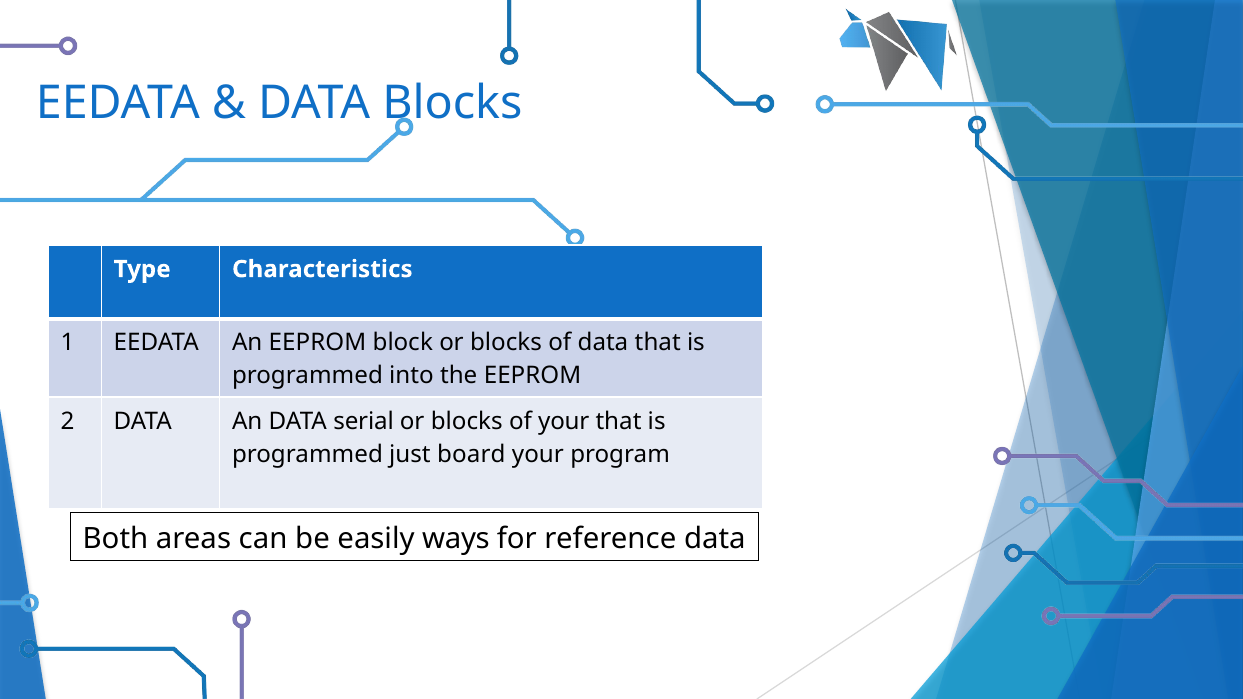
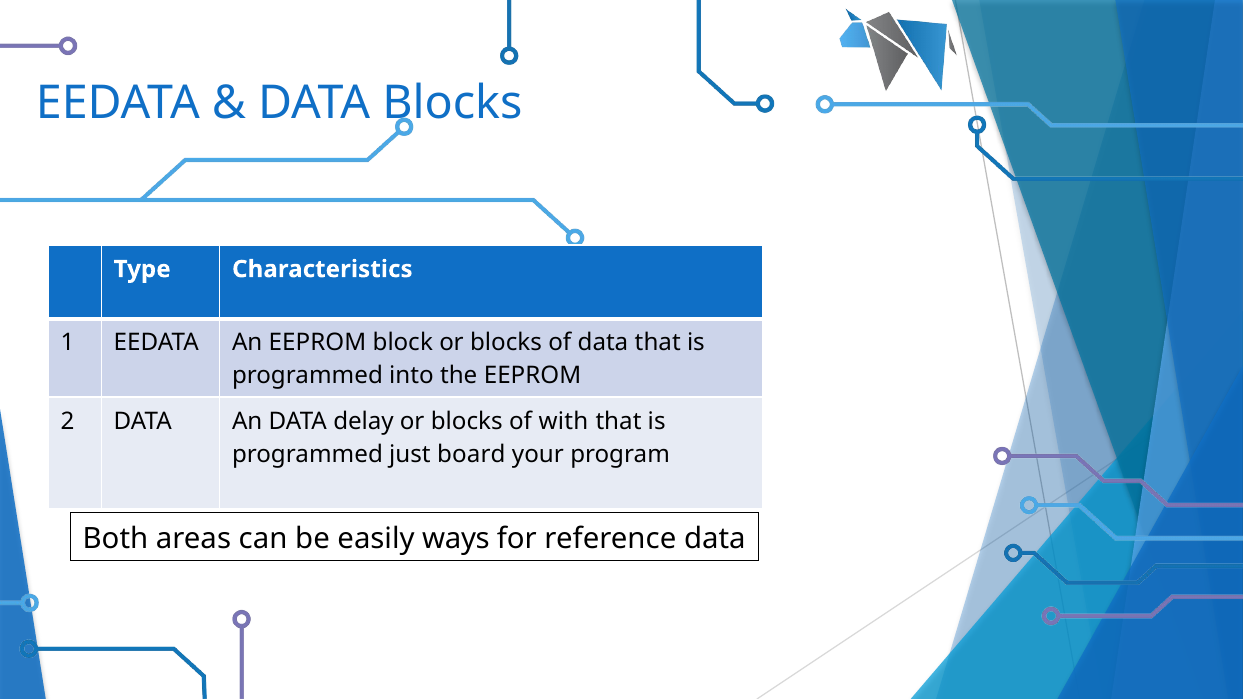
serial: serial -> delay (364, 421)
of your: your -> with (564, 421)
